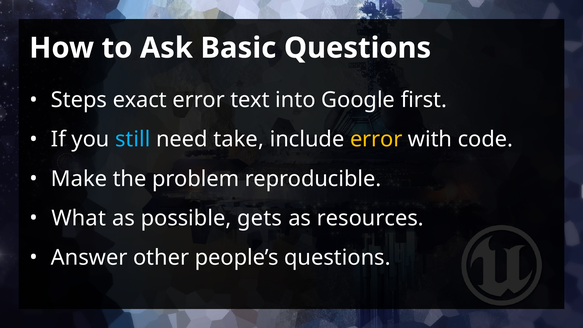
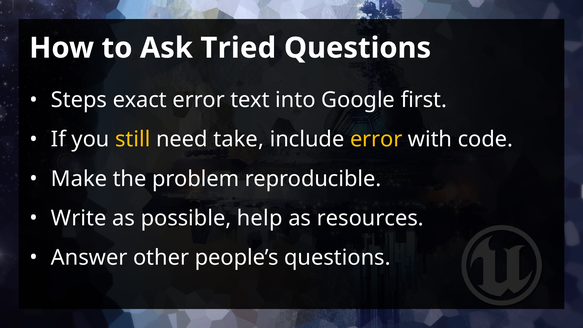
Basic: Basic -> Tried (238, 48)
still colour: light blue -> yellow (133, 139)
What: What -> Write (79, 218)
gets: gets -> help (260, 218)
